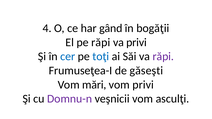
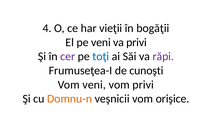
gând: gând -> vieţii (111, 28)
pe răpi: răpi -> veni (101, 42)
cer colour: blue -> purple (68, 57)
găseşti: găseşti -> cunoşti (146, 71)
Vom mări: mări -> veni (94, 85)
Domnu-n colour: purple -> orange (70, 99)
asculţi: asculţi -> orişice (173, 99)
